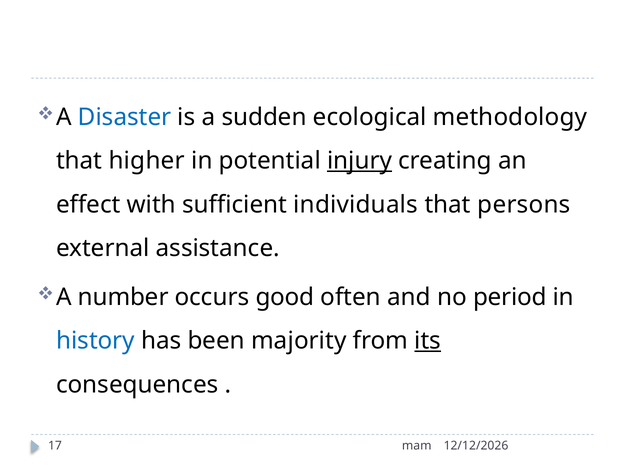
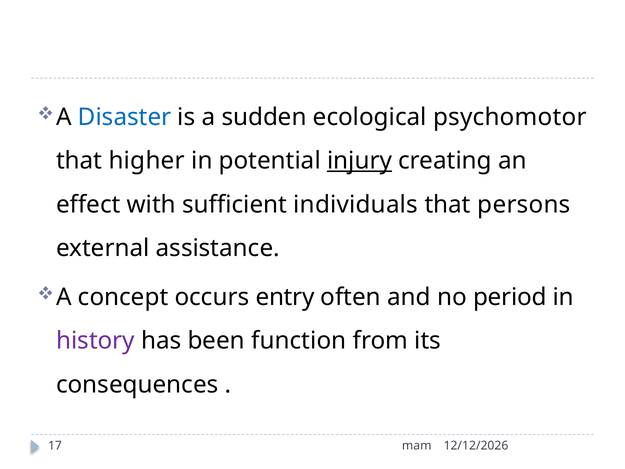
methodology: methodology -> psychomotor (510, 117)
number: number -> concept (123, 297)
good: good -> entry (285, 297)
history colour: blue -> purple (96, 341)
majority: majority -> function (299, 341)
its underline: present -> none (428, 341)
